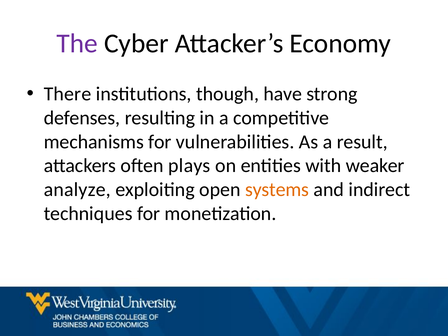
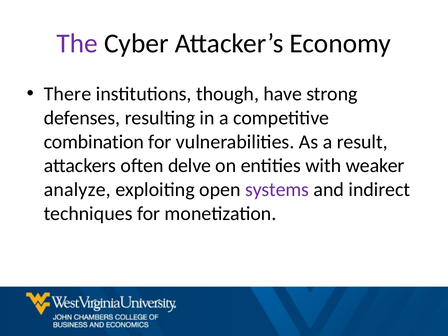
mechanisms: mechanisms -> combination (94, 142)
plays: plays -> delve (190, 166)
systems colour: orange -> purple (277, 190)
